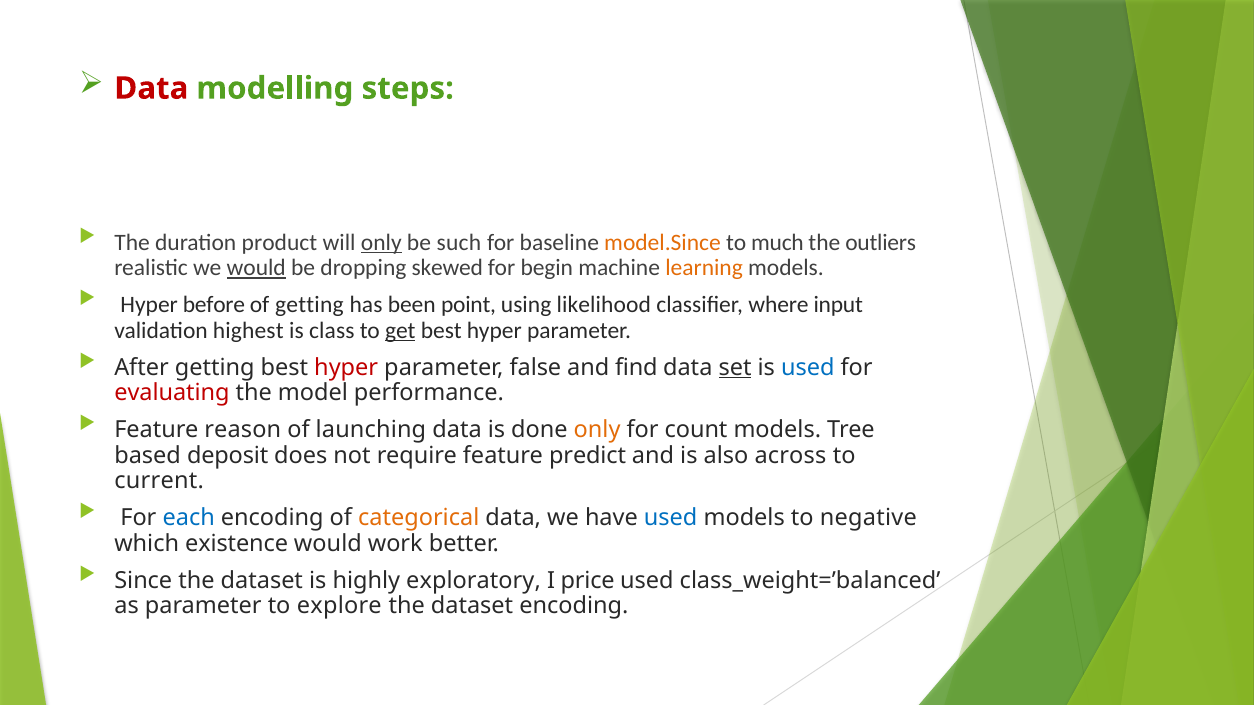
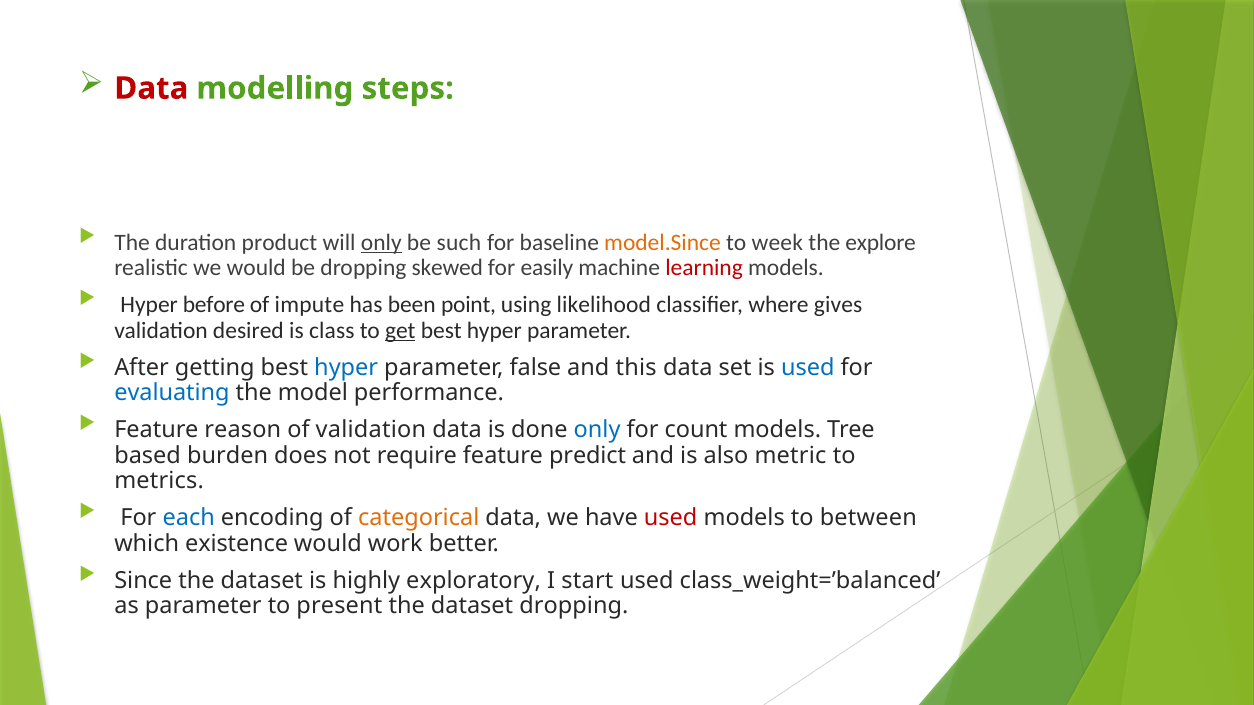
much: much -> week (777, 243)
outliers: outliers -> explore (881, 243)
would underline: present -> none (256, 268)
begin: begin -> easily (547, 268)
learning colour: orange -> red (704, 268)
of getting: getting -> impute (309, 305)
input: input -> gives (838, 305)
highest: highest -> desired (248, 331)
hyper colour: red -> blue (346, 368)
find: find -> this (636, 368)
set underline: present -> none (735, 368)
evaluating colour: red -> blue (172, 393)
of launching: launching -> validation (371, 430)
only colour: orange -> blue (597, 430)
deposit: deposit -> burden (228, 456)
across: across -> metric (790, 456)
current: current -> metrics (159, 481)
used colour: blue -> red (671, 518)
negative: negative -> between (868, 518)
price: price -> start (587, 581)
explore: explore -> present (339, 606)
dataset encoding: encoding -> dropping (574, 606)
